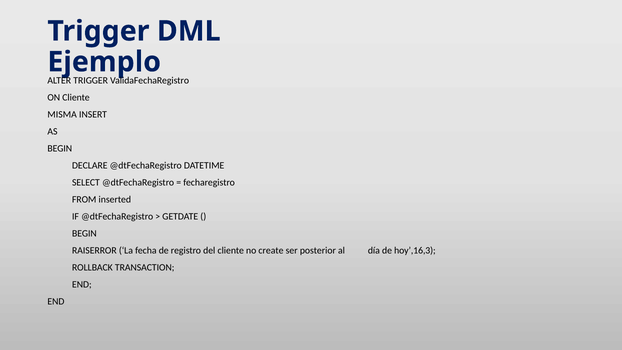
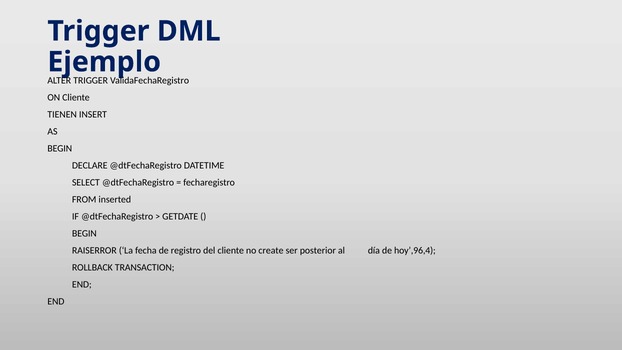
MISMA: MISMA -> TIENEN (62, 114)
hoy’,16,3: hoy’,16,3 -> hoy’,96,4 (415, 250)
